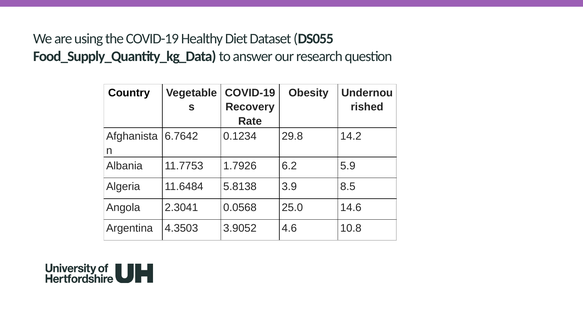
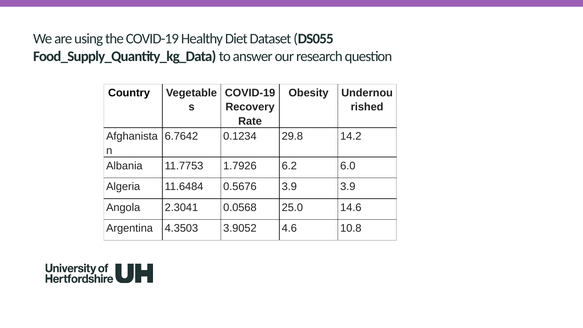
5.9: 5.9 -> 6.0 (348, 166)
5.8138: 5.8138 -> 0.5676 (240, 187)
3.9 8.5: 8.5 -> 3.9 (348, 187)
